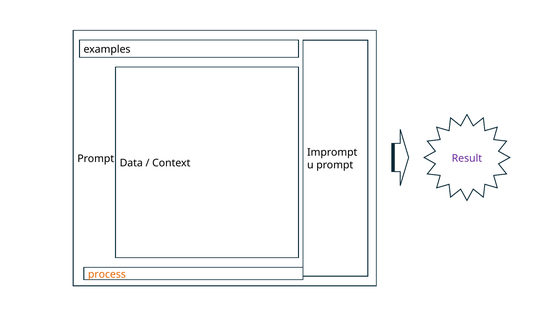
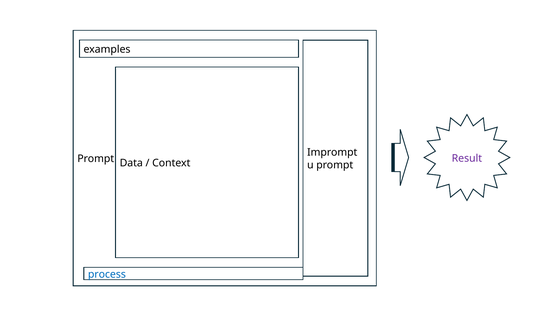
process colour: orange -> blue (107, 274)
